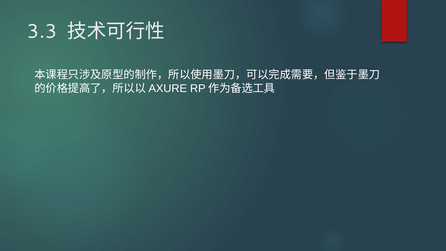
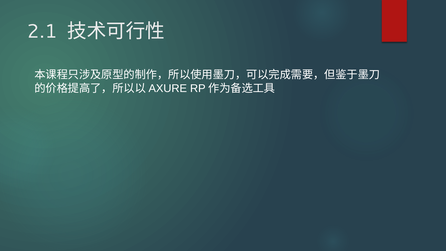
3.3: 3.3 -> 2.1 (42, 31)
